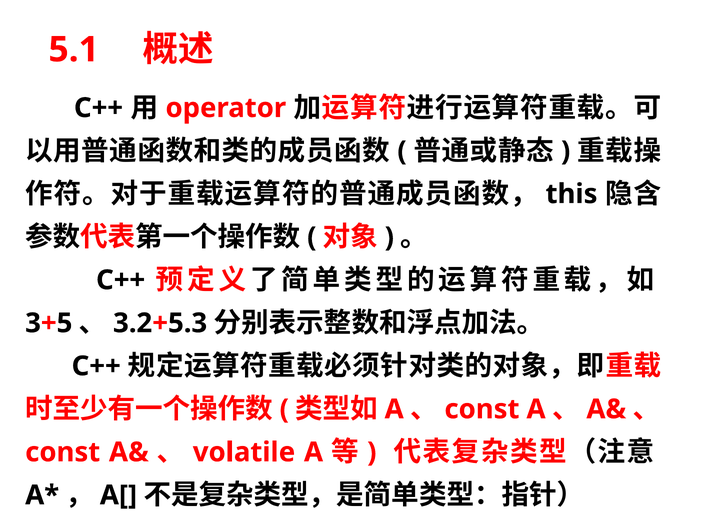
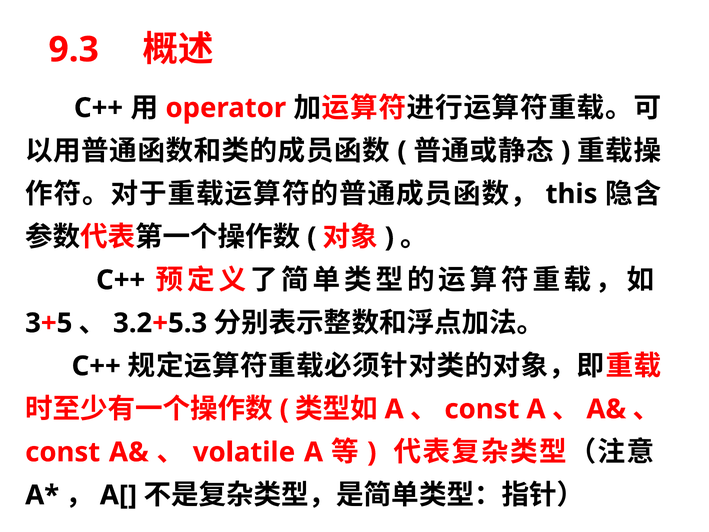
5.1: 5.1 -> 9.3 (74, 50)
